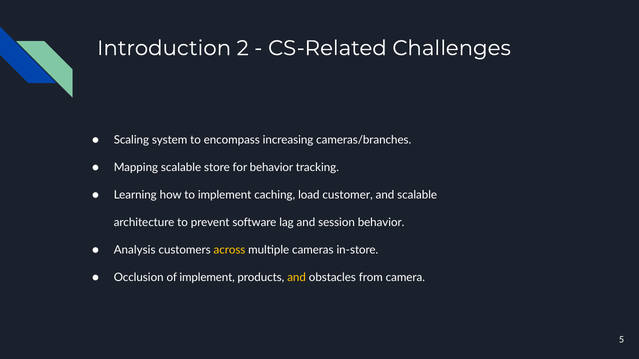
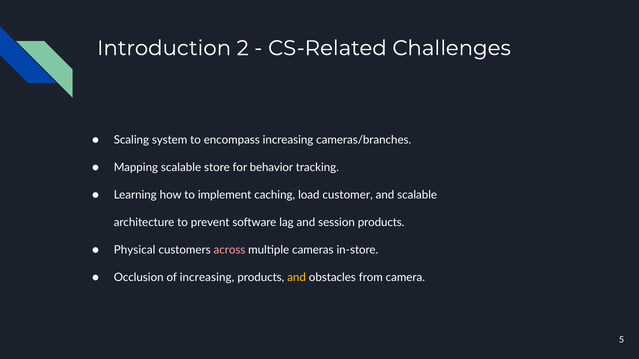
session behavior: behavior -> products (381, 223)
Analysis: Analysis -> Physical (135, 250)
across colour: yellow -> pink (229, 250)
of implement: implement -> increasing (207, 278)
